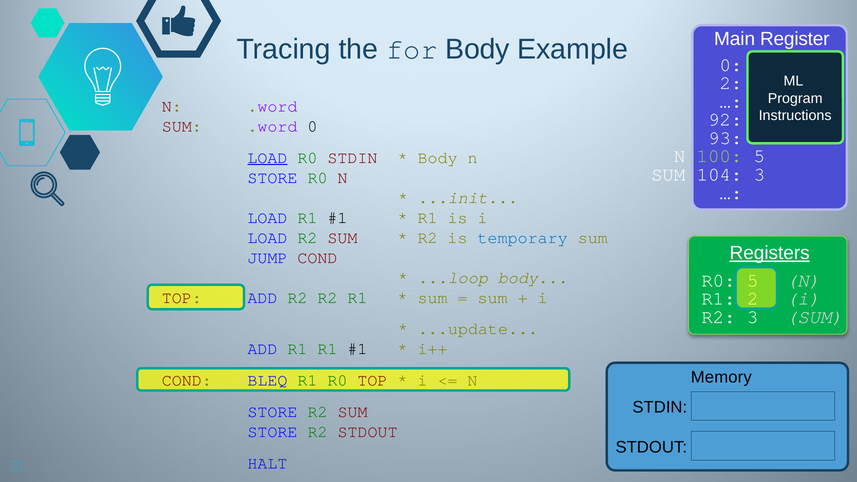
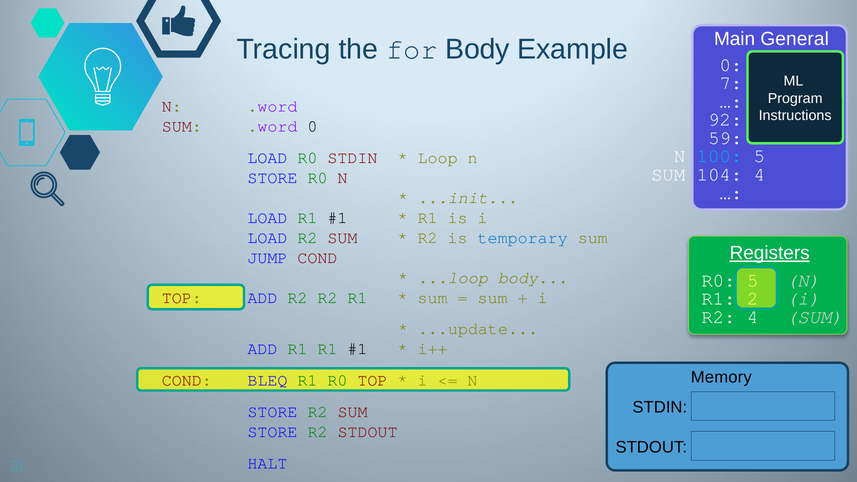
Register: Register -> General (795, 39)
2: 2 -> 7 (731, 83)
93: 93 -> 59 (725, 138)
100 colour: light green -> light blue (719, 156)
LOAD underline: present -> none (267, 158)
Body: Body -> Loop (438, 158)
104 3: 3 -> 4 (759, 174)
R2 3: 3 -> 4 (753, 317)
